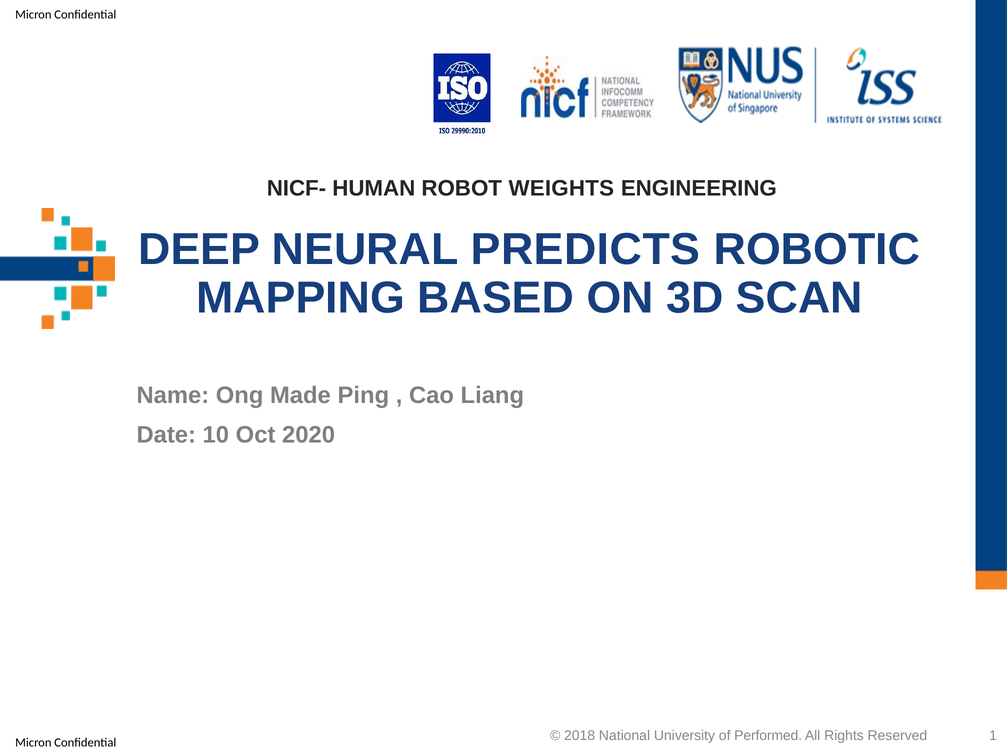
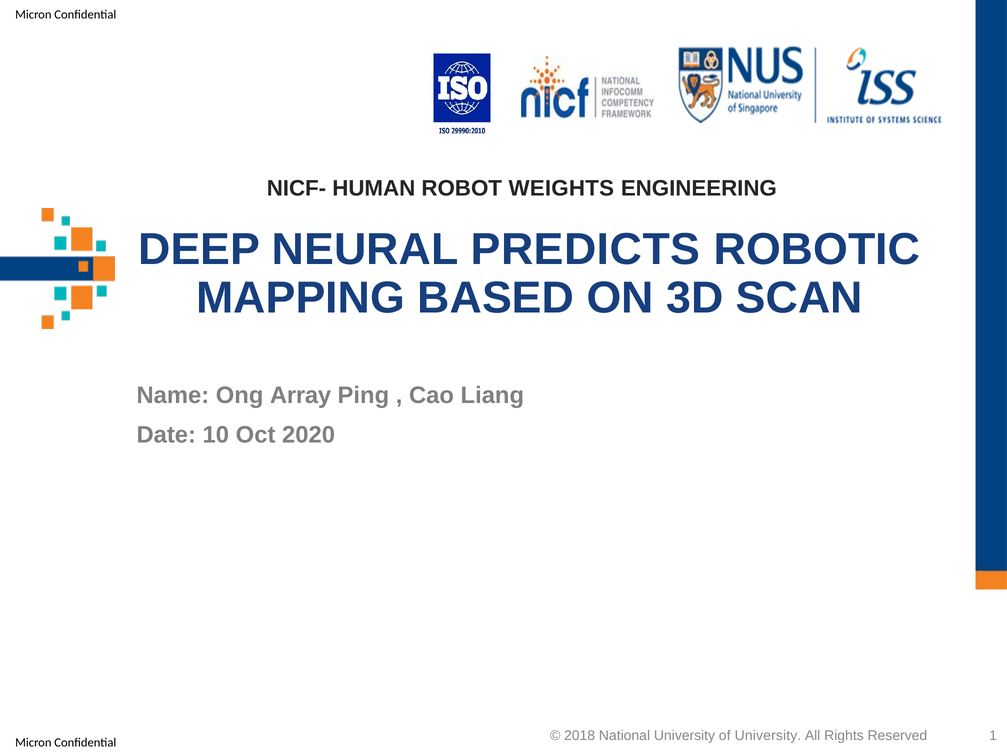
Made: Made -> Array (301, 395)
of Performed: Performed -> University (768, 736)
